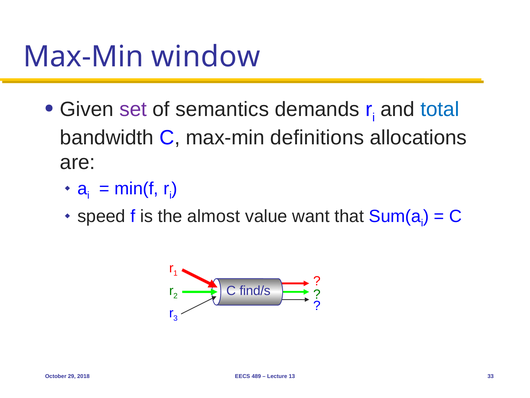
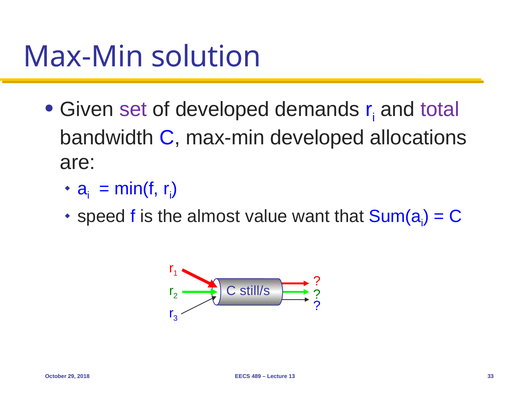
window: window -> solution (206, 57)
of semantics: semantics -> developed (222, 109)
total colour: blue -> purple (440, 109)
max-min definitions: definitions -> developed (317, 137)
find/s: find/s -> still/s (255, 291)
